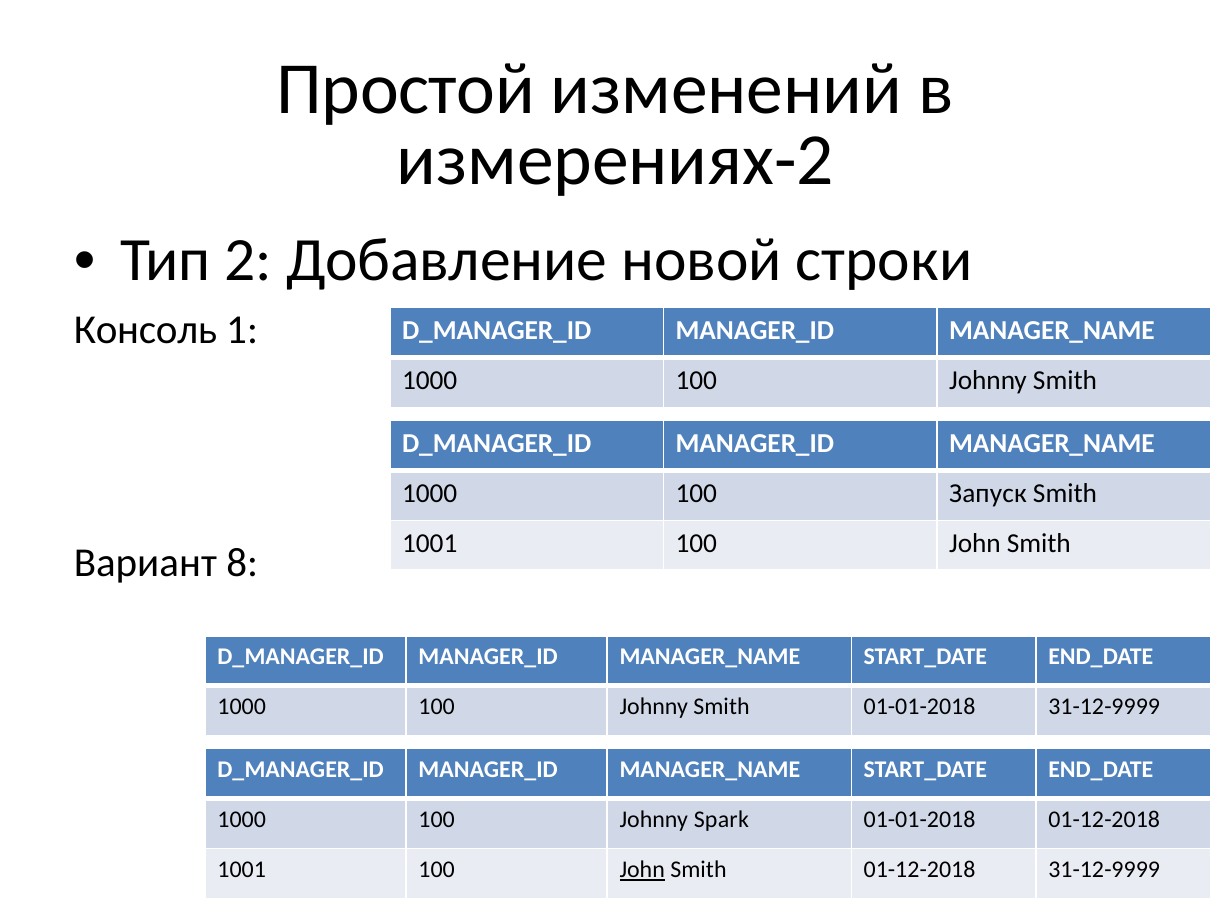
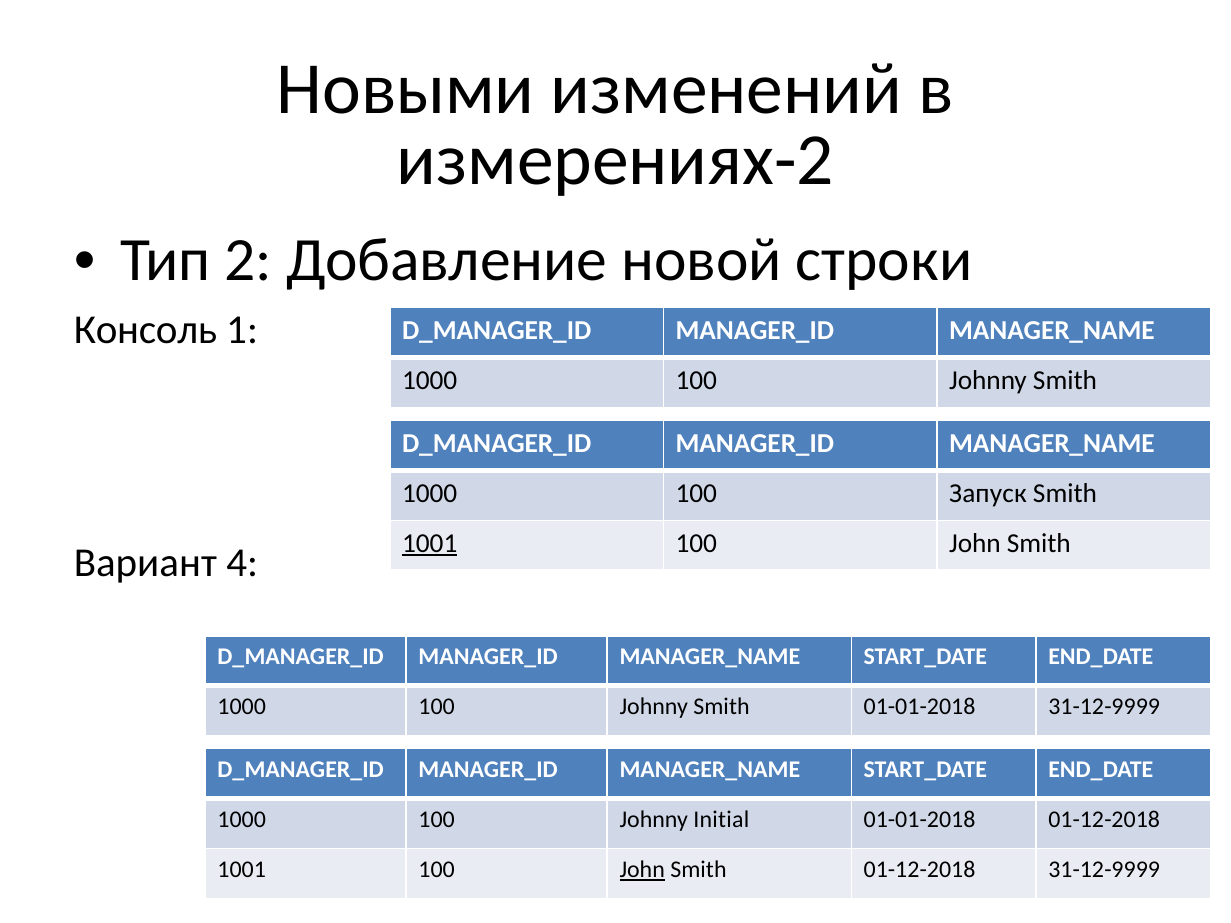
Простой: Простой -> Новыми (406, 89)
1001 underline: none -> present (430, 544)
8: 8 -> 4 (242, 564)
Spark: Spark -> Initial (721, 820)
